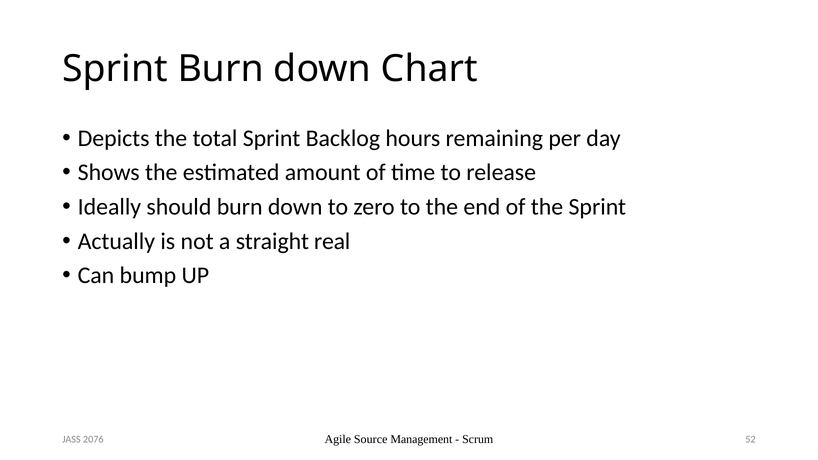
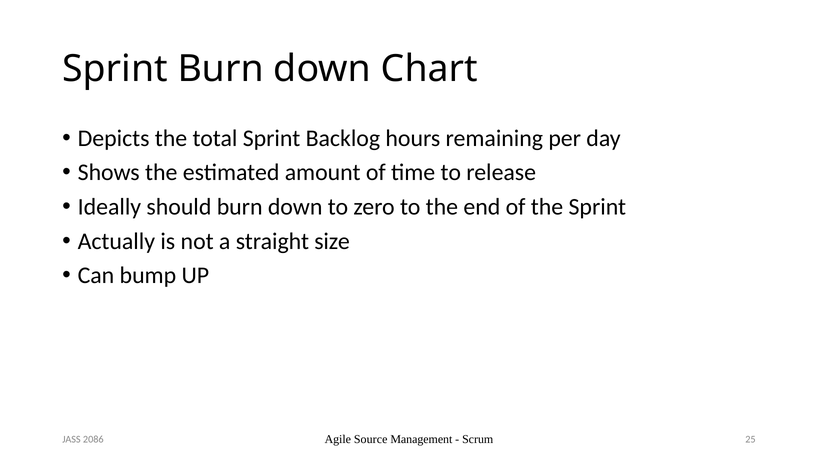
real: real -> size (332, 241)
52: 52 -> 25 (750, 439)
2076: 2076 -> 2086 (93, 439)
